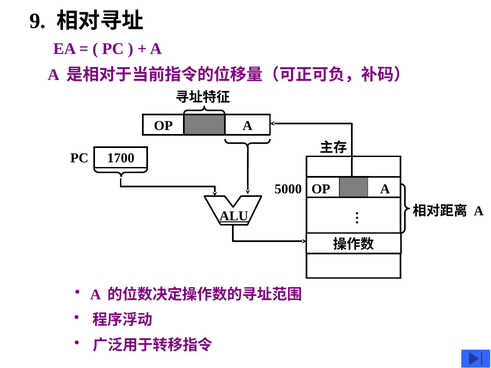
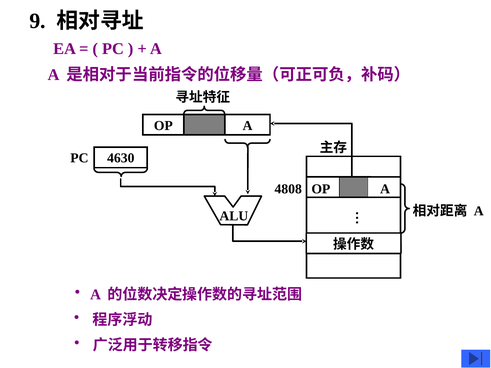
1700: 1700 -> 4630 (121, 158)
5000: 5000 -> 4808 (288, 189)
ALU underline: present -> none (234, 216)
